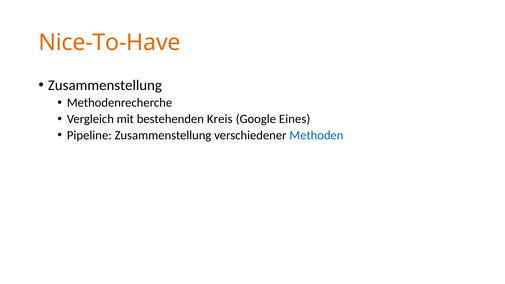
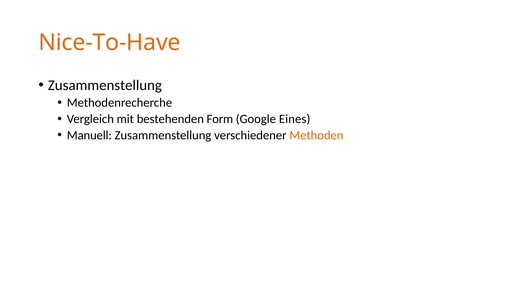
Kreis: Kreis -> Form (220, 119)
Pipeline: Pipeline -> Manuell (89, 135)
Methoden colour: blue -> orange (316, 135)
